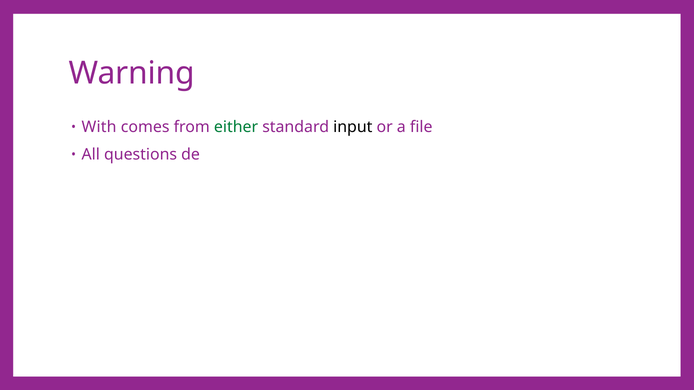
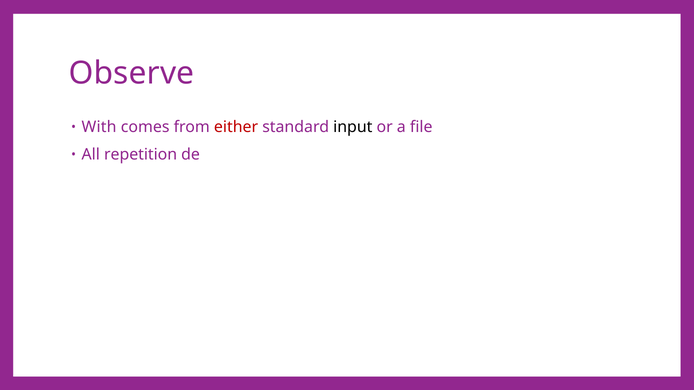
Warning: Warning -> Observe (131, 73)
either colour: green -> red (236, 127)
questions: questions -> repetition (141, 155)
